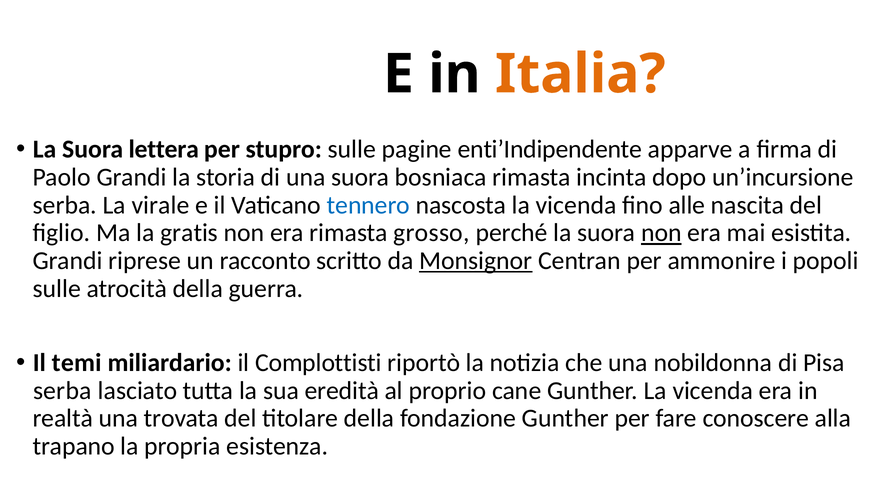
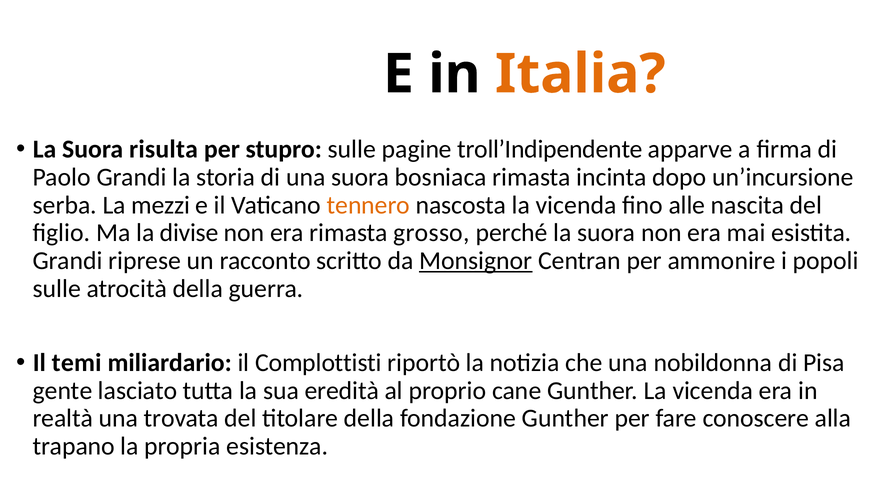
lettera: lettera -> risulta (163, 149)
enti’Indipendente: enti’Indipendente -> troll’Indipendente (550, 149)
virale: virale -> mezzi (161, 205)
tennero colour: blue -> orange (368, 205)
gratis: gratis -> divise (189, 233)
non underline: present -> none (661, 233)
serba: serba -> gente (63, 390)
